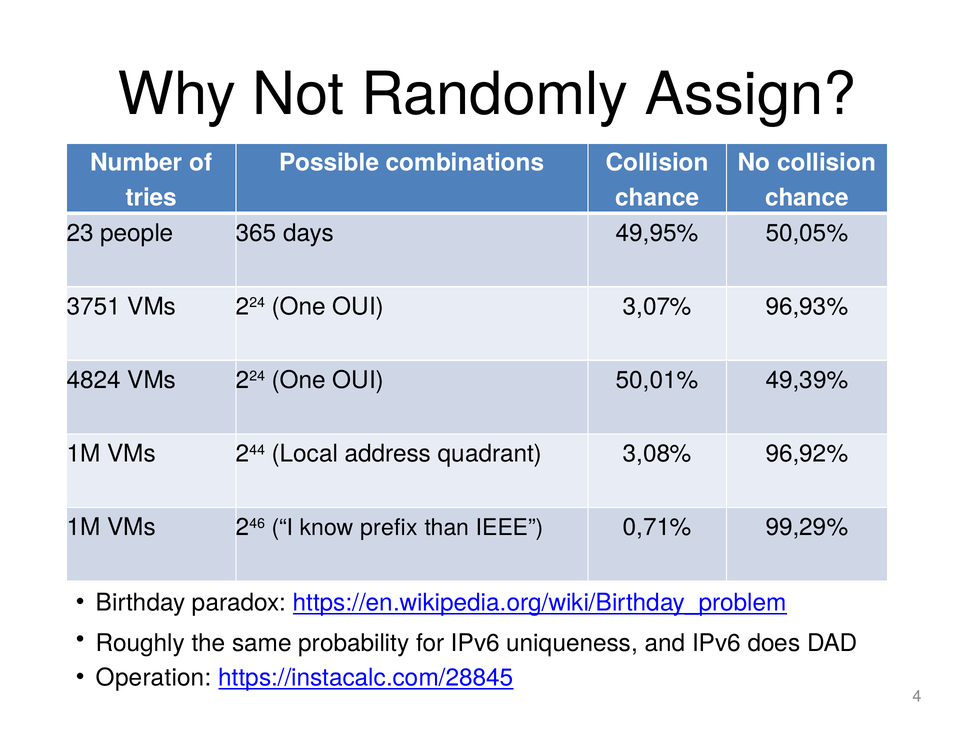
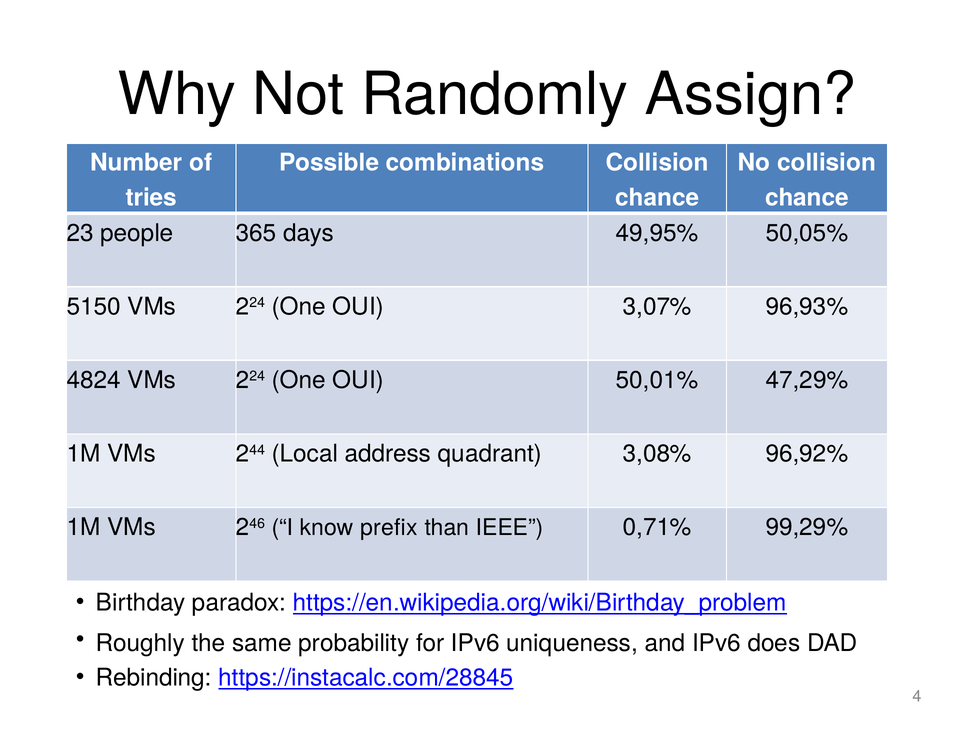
3751: 3751 -> 5150 (94, 307)
49,39%: 49,39% -> 47,29% (807, 380)
Operation: Operation -> Rebinding (154, 678)
